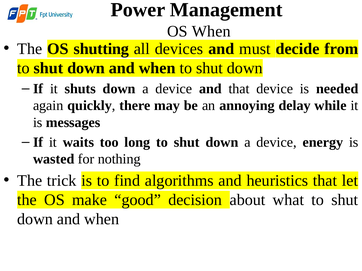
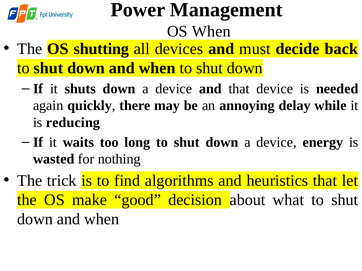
from: from -> back (341, 49)
messages: messages -> reducing (73, 123)
